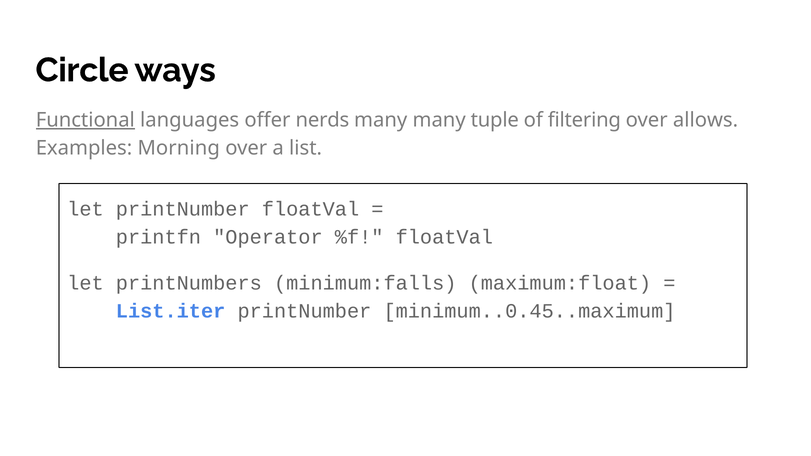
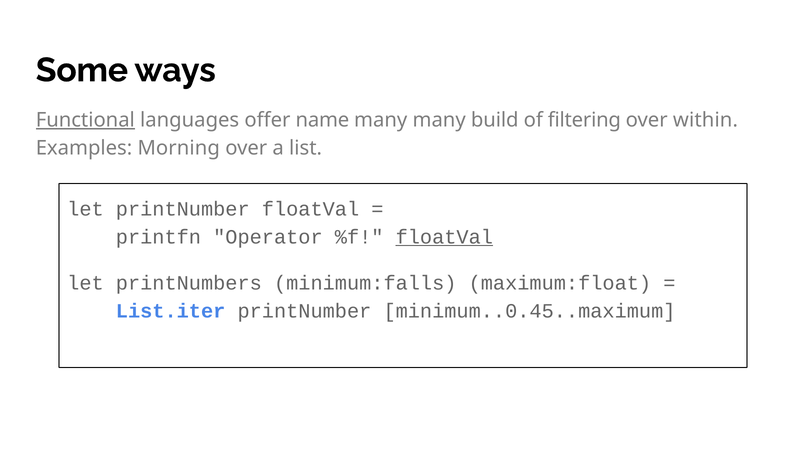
Circle: Circle -> Some (82, 70)
nerds: nerds -> name (322, 120)
tuple: tuple -> build (495, 120)
allows: allows -> within (705, 120)
floatVal underline: none -> present (444, 237)
